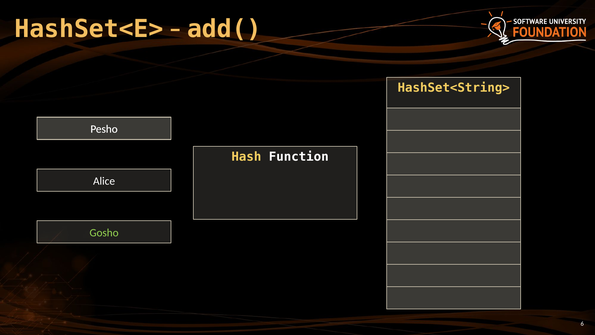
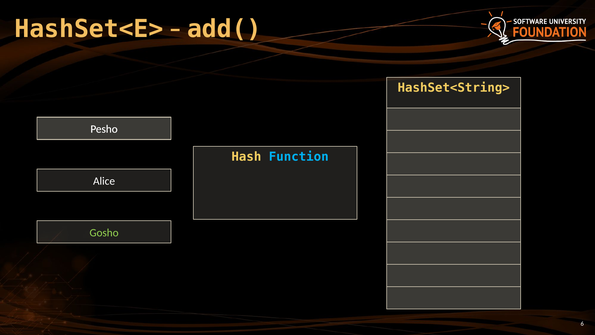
Function colour: white -> light blue (299, 157)
